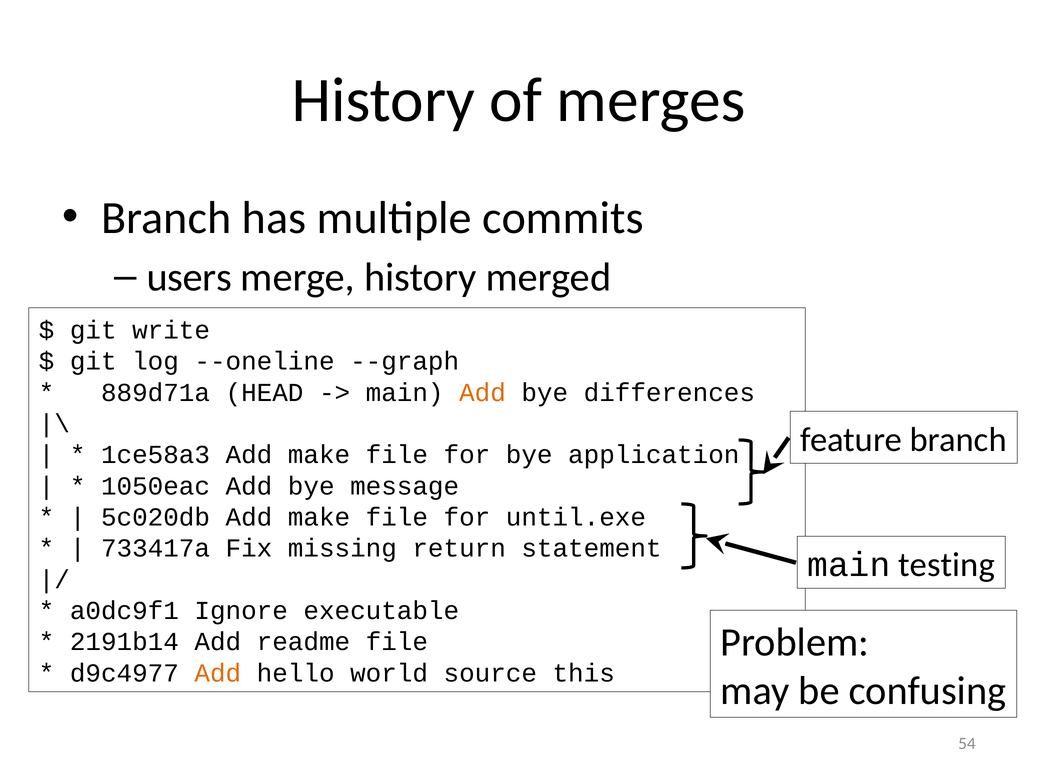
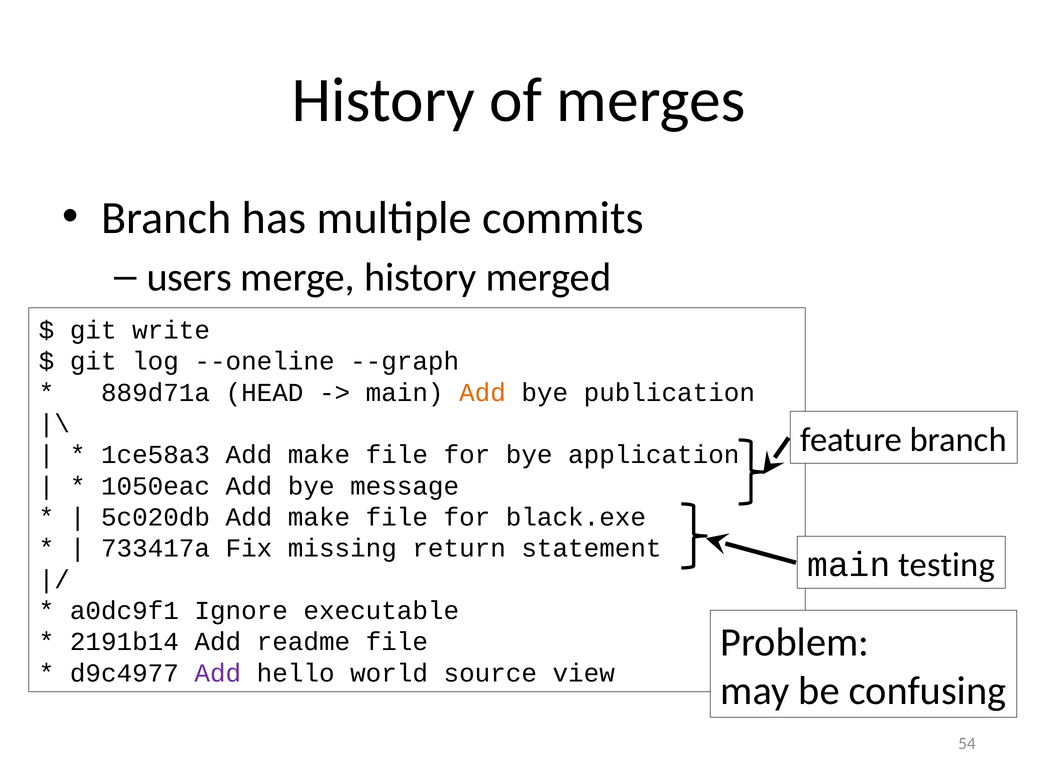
differences: differences -> publication (669, 392)
until.exe: until.exe -> black.exe (576, 517)
Add colour: orange -> purple (218, 673)
this: this -> view (584, 673)
